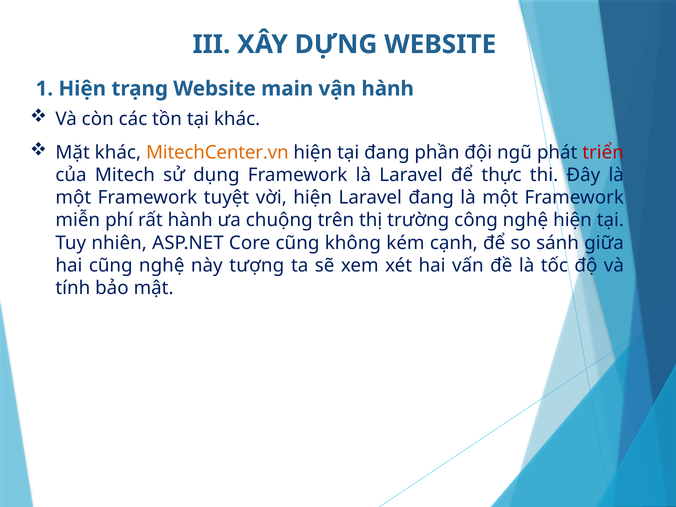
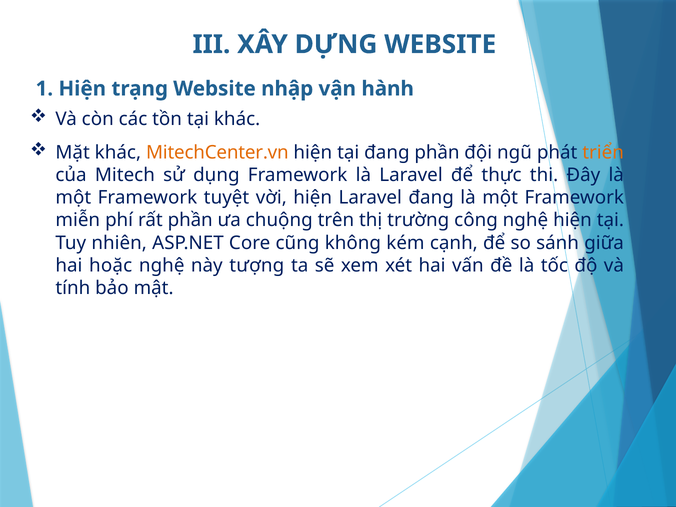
main: main -> nhập (287, 89)
triển colour: red -> orange (603, 153)
rất hành: hành -> phần (190, 220)
hai cũng: cũng -> hoặc (111, 265)
